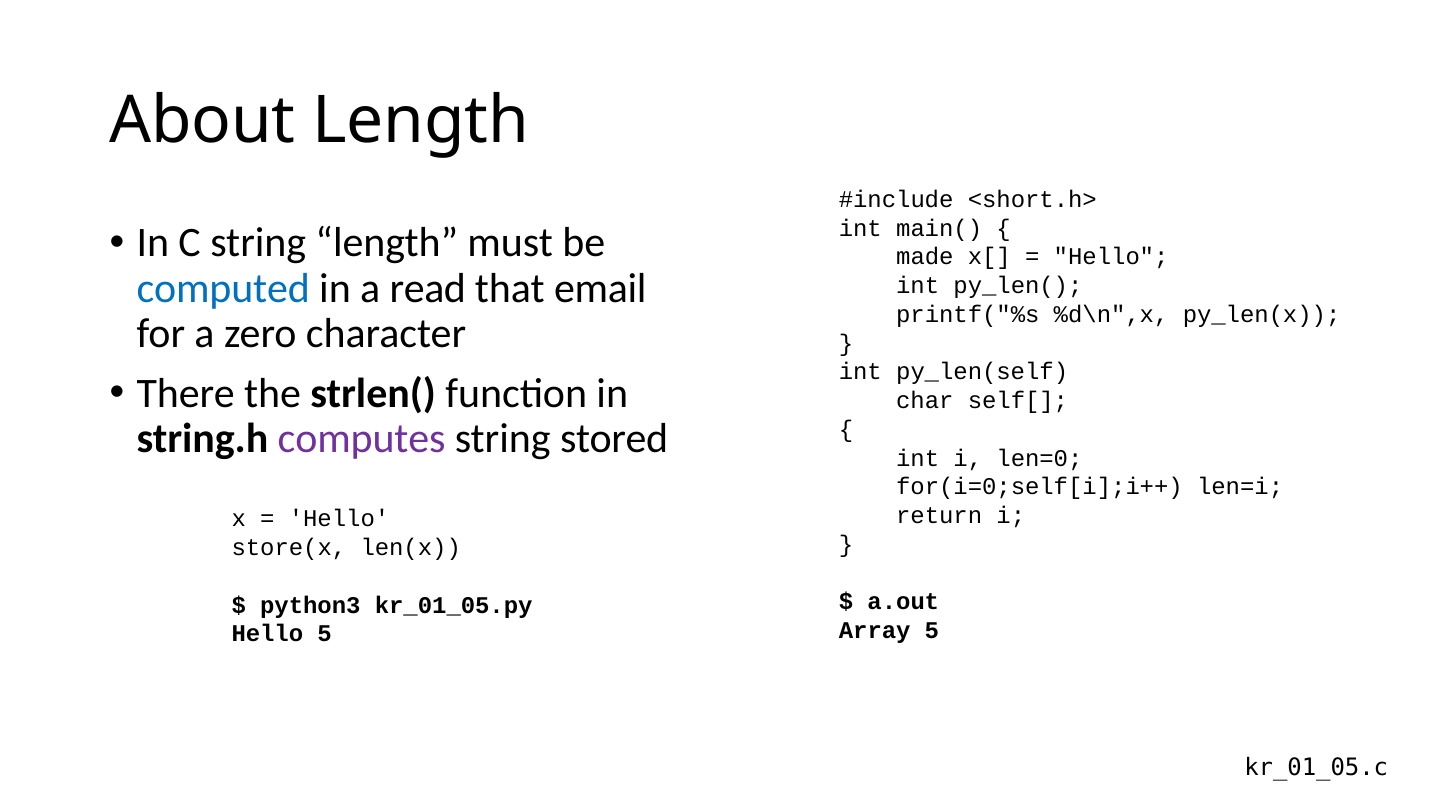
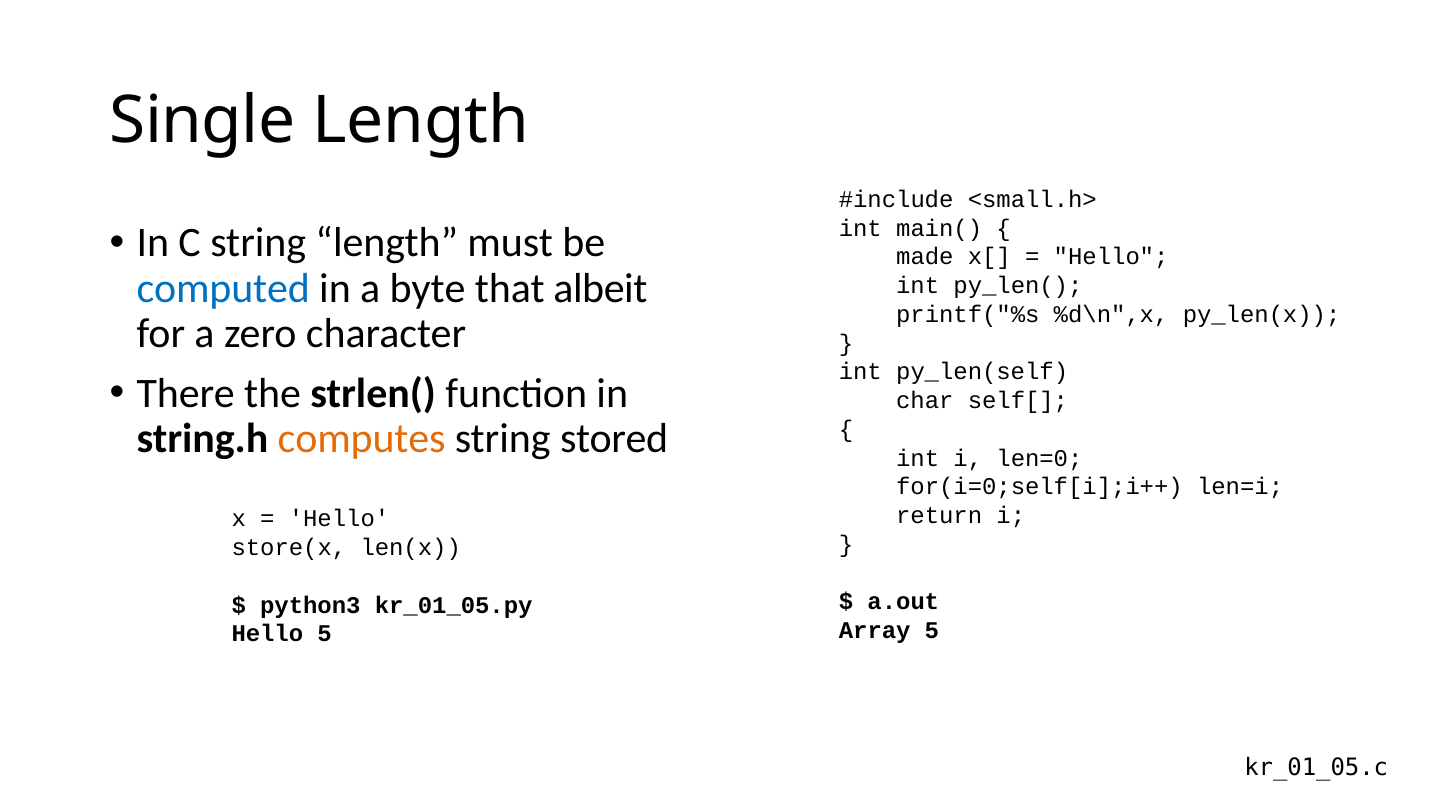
About: About -> Single (203, 121)
<short.h>: <short.h> -> <small.h> (1032, 199)
read: read -> byte (428, 288)
email: email -> albeit (600, 288)
computes colour: purple -> orange (362, 439)
